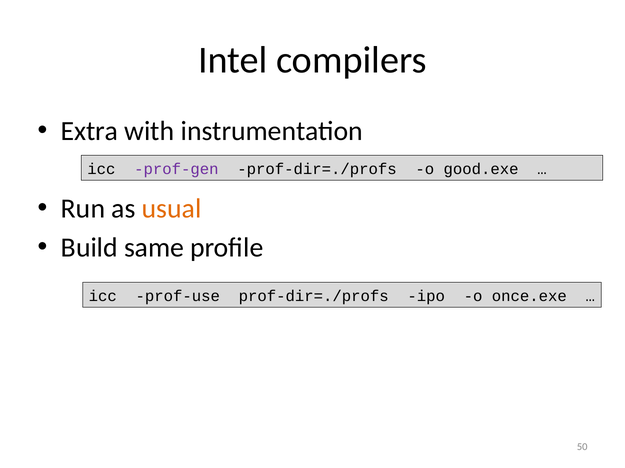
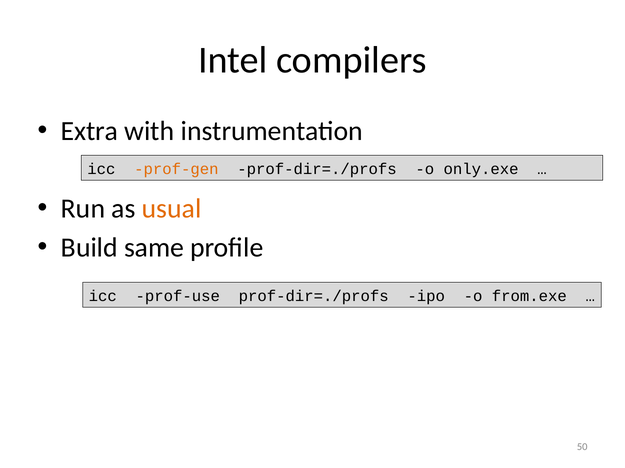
prof-gen colour: purple -> orange (176, 169)
good.exe: good.exe -> only.exe (481, 169)
once.exe: once.exe -> from.exe (529, 296)
